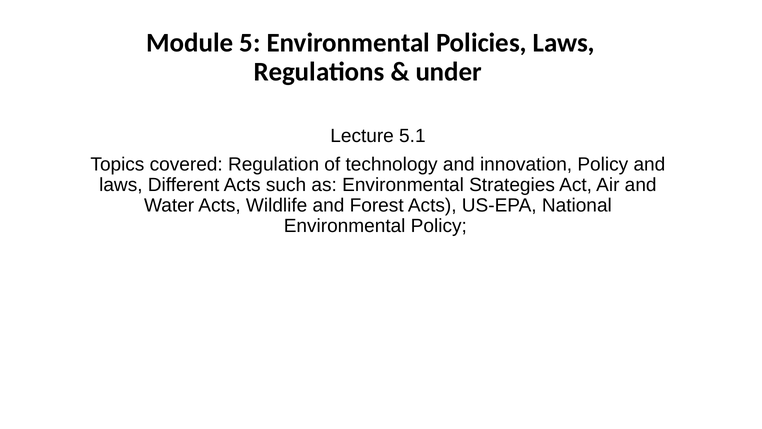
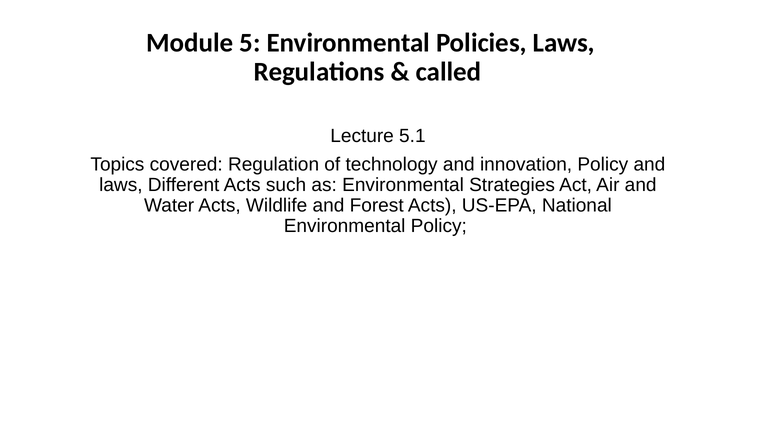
under: under -> called (449, 72)
